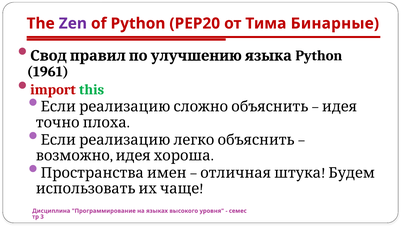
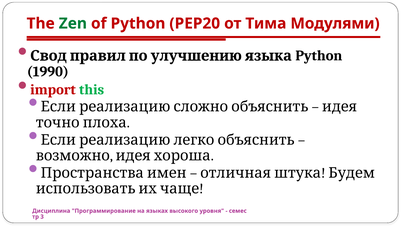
Zen colour: purple -> green (73, 23)
Бинарные: Бинарные -> Модулями (335, 23)
1961: 1961 -> 1990 (48, 71)
